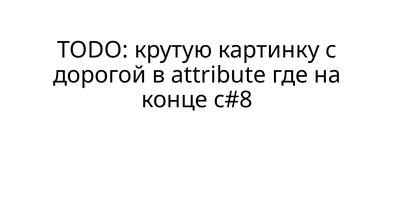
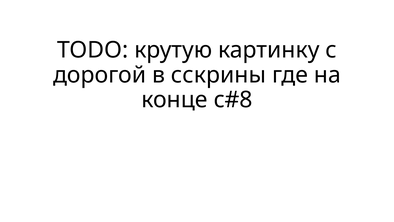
attribute: attribute -> сскрины (219, 75)
